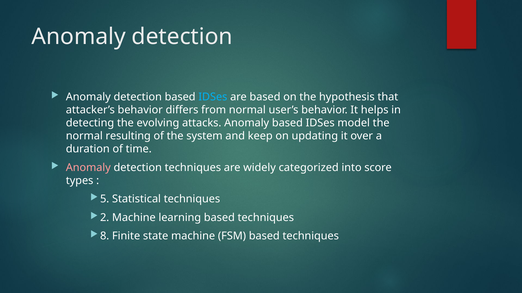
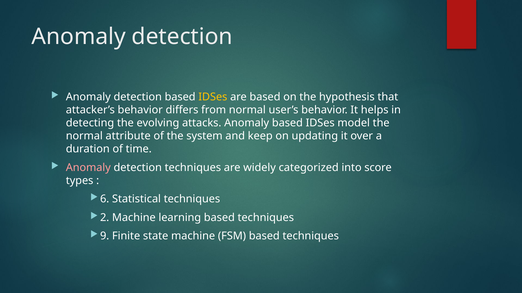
IDSes colour: light blue -> yellow (213, 97)
resulting: resulting -> attribute (128, 136)
5: 5 -> 6 (105, 199)
8: 8 -> 9 (105, 236)
